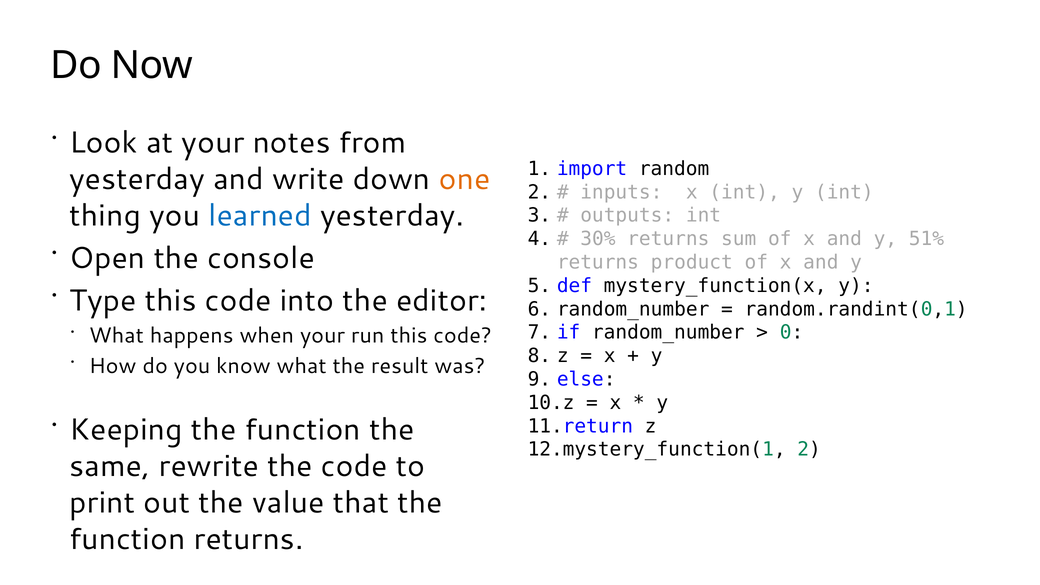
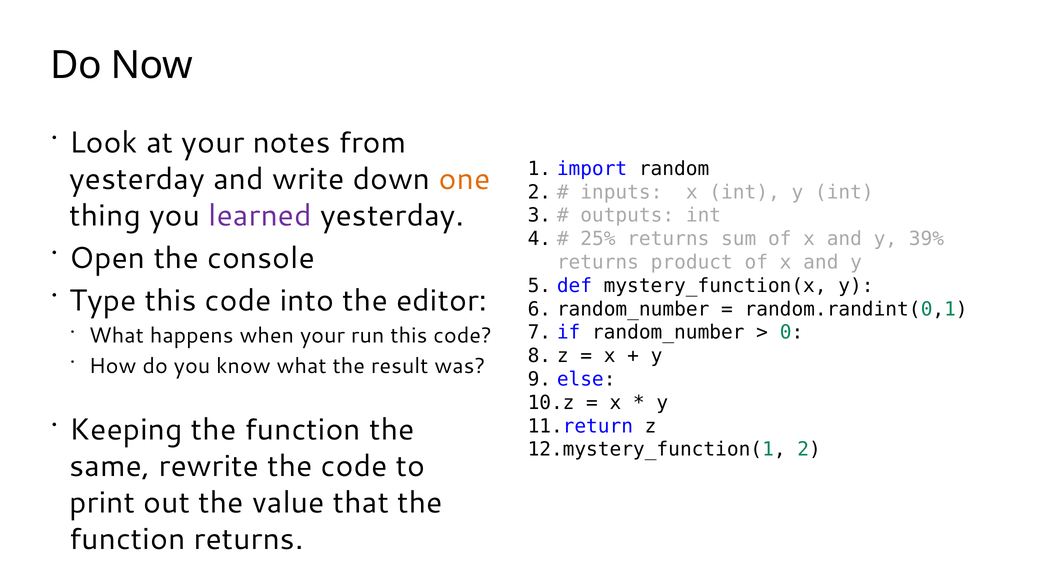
learned colour: blue -> purple (260, 216)
30%: 30% -> 25% (598, 239)
51%: 51% -> 39% (926, 239)
